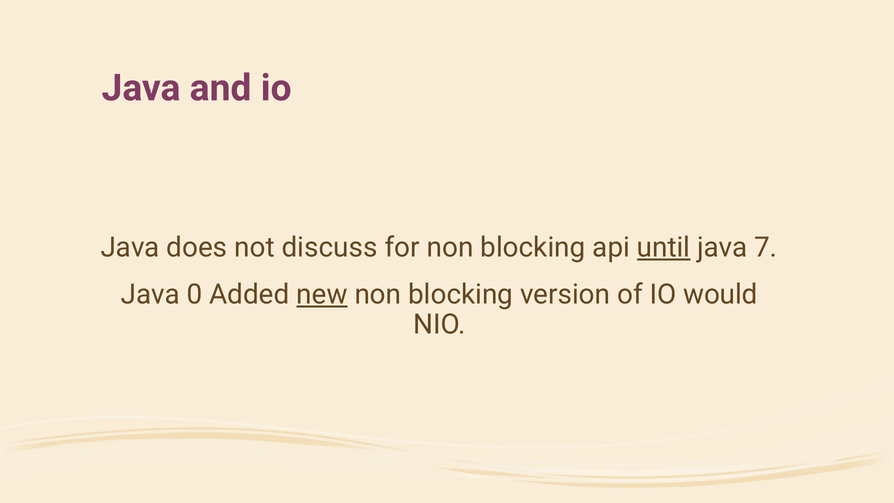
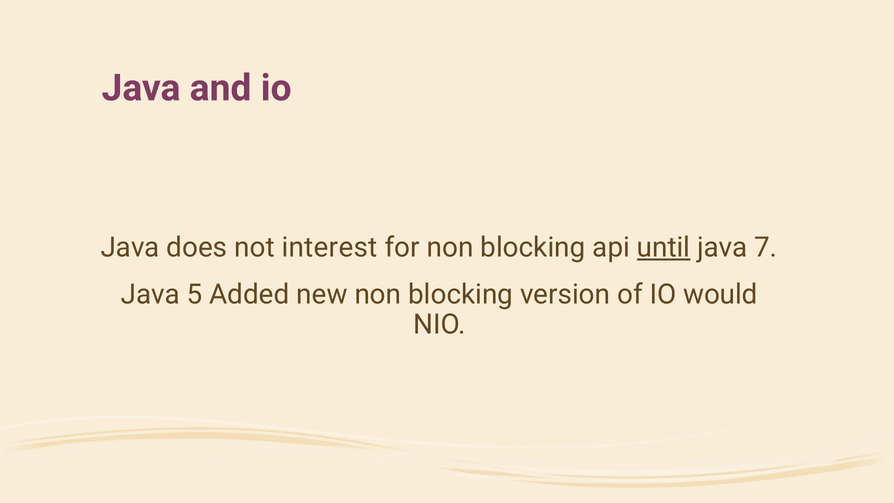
discuss: discuss -> interest (330, 247)
0: 0 -> 5 (195, 294)
new underline: present -> none (322, 294)
